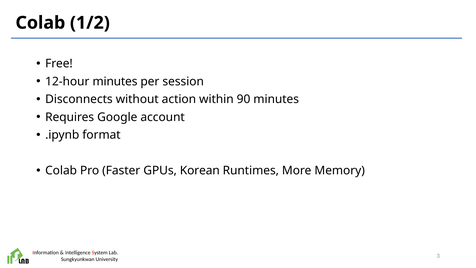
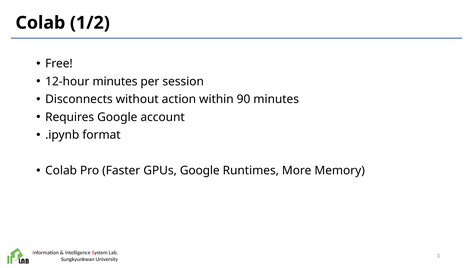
GPUs Korean: Korean -> Google (200, 170)
